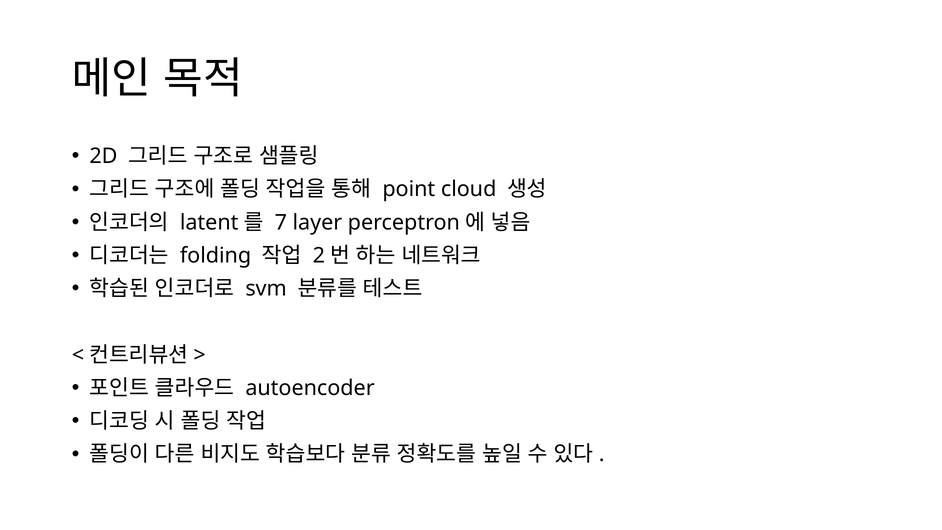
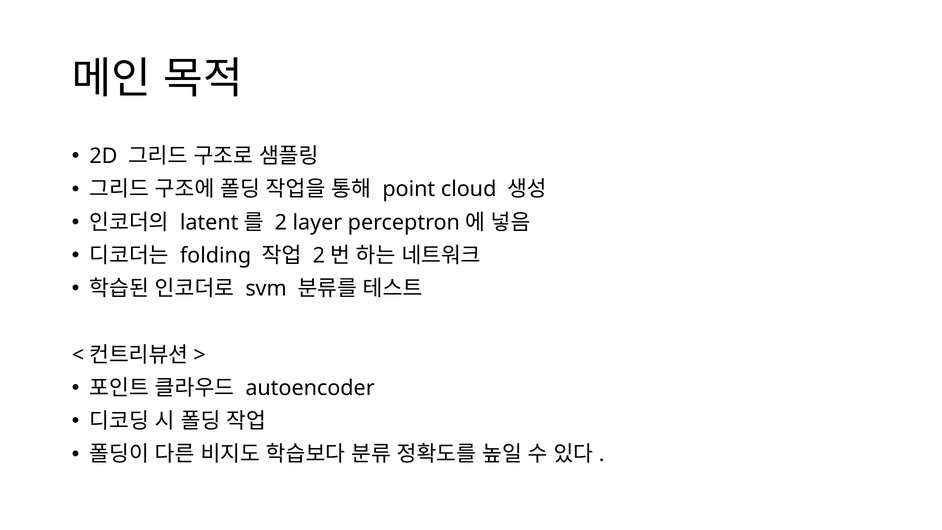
7: 7 -> 2 (281, 222)
